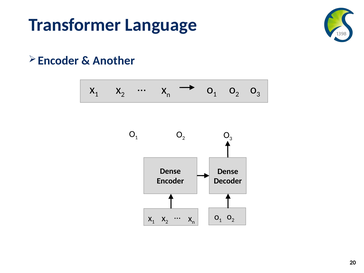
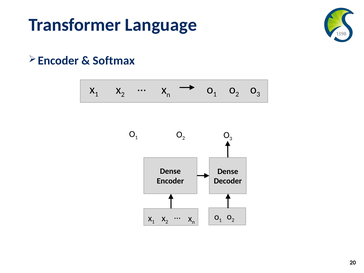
Another: Another -> Softmax (114, 61)
